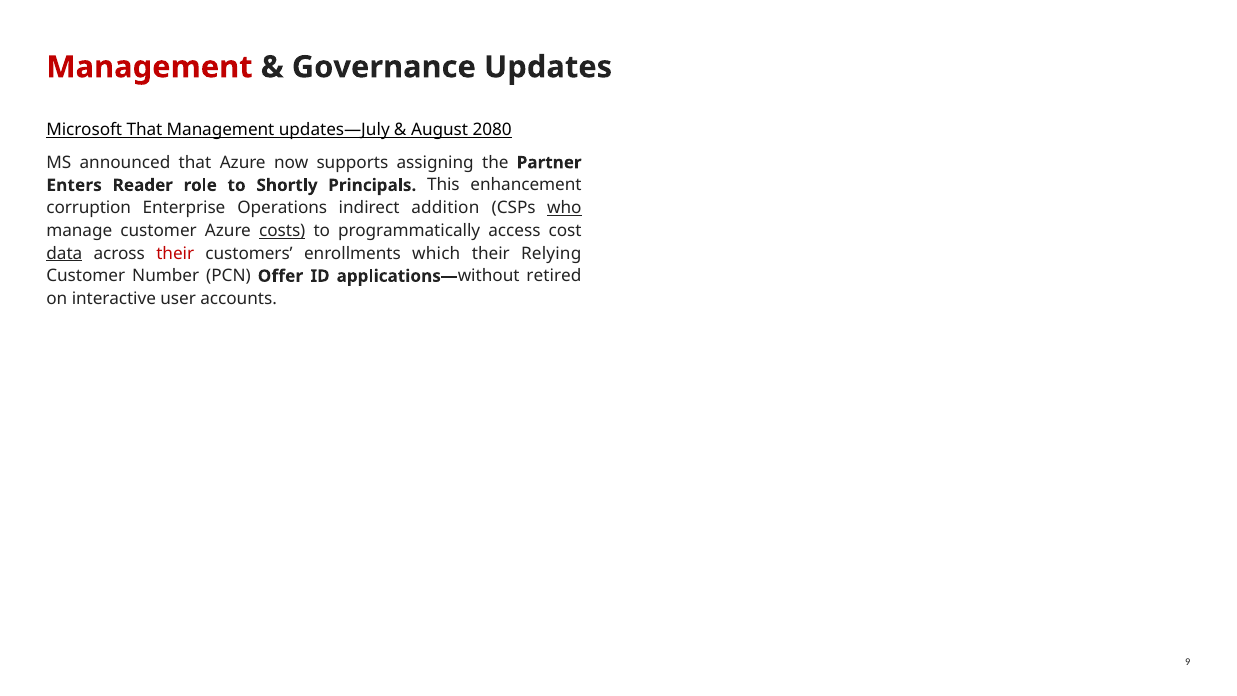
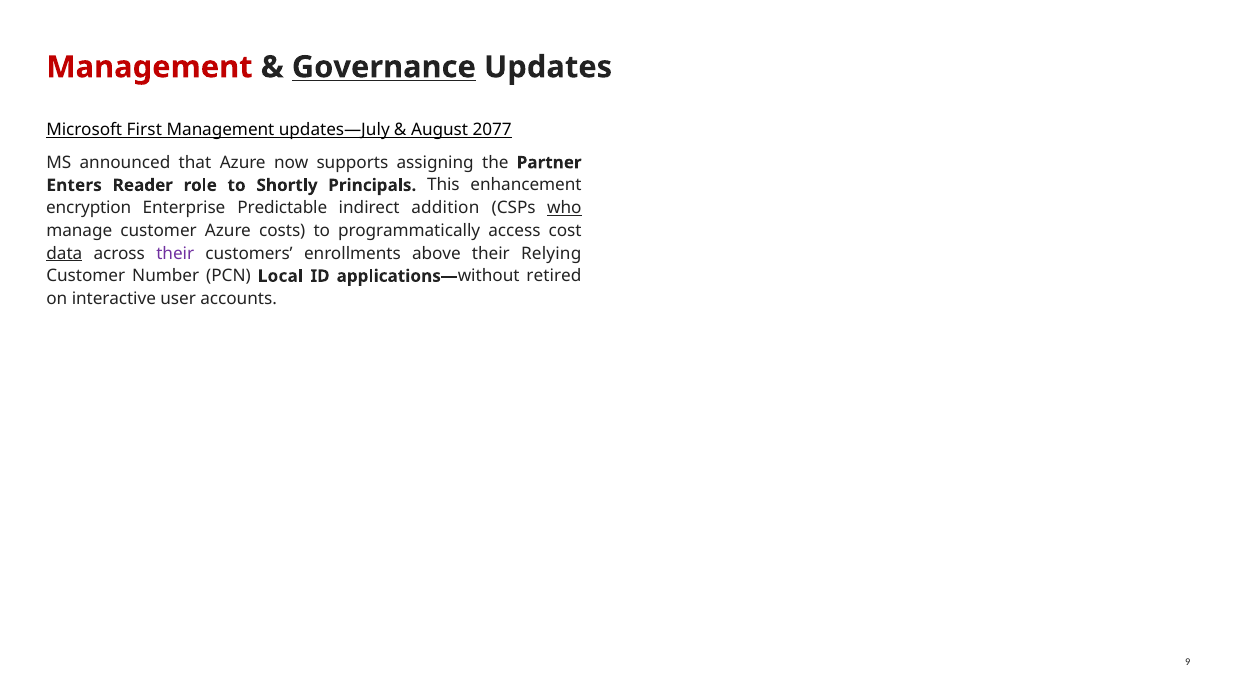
Governance underline: none -> present (384, 67)
Microsoft That: That -> First (144, 129)
2080: 2080 -> 2077 (492, 129)
corruption: corruption -> encryption (89, 208)
Operations: Operations -> Predictable (282, 208)
costs underline: present -> none (282, 231)
their colour: red -> purple (175, 253)
which: which -> above (436, 253)
Offer: Offer -> Local (280, 276)
